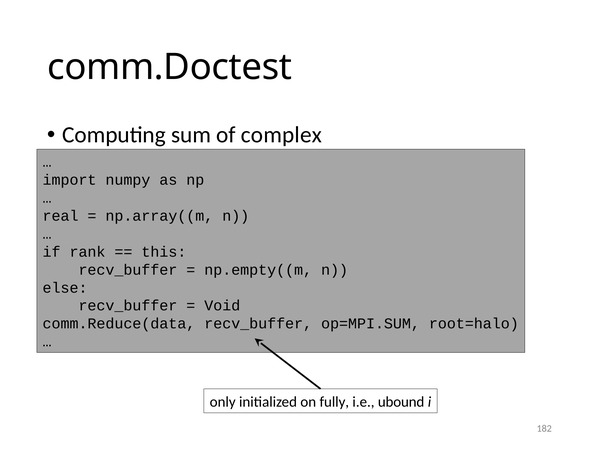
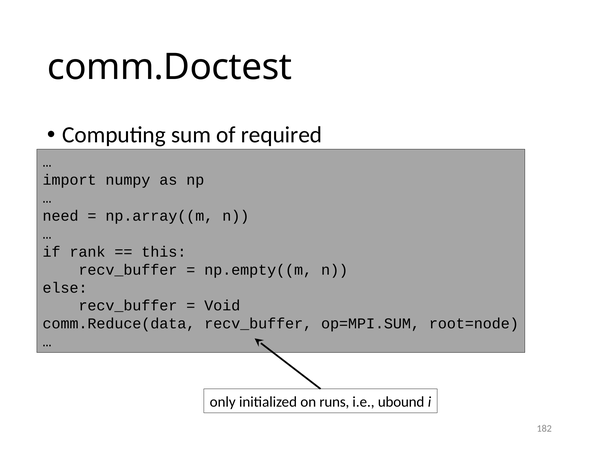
complex: complex -> required (282, 135)
real: real -> need (61, 216)
root=halo: root=halo -> root=node (474, 324)
fully: fully -> runs (334, 402)
